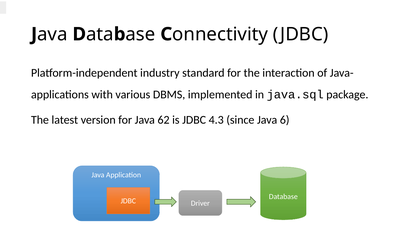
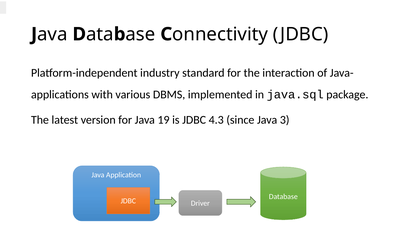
62: 62 -> 19 (164, 120)
6: 6 -> 3 (285, 120)
